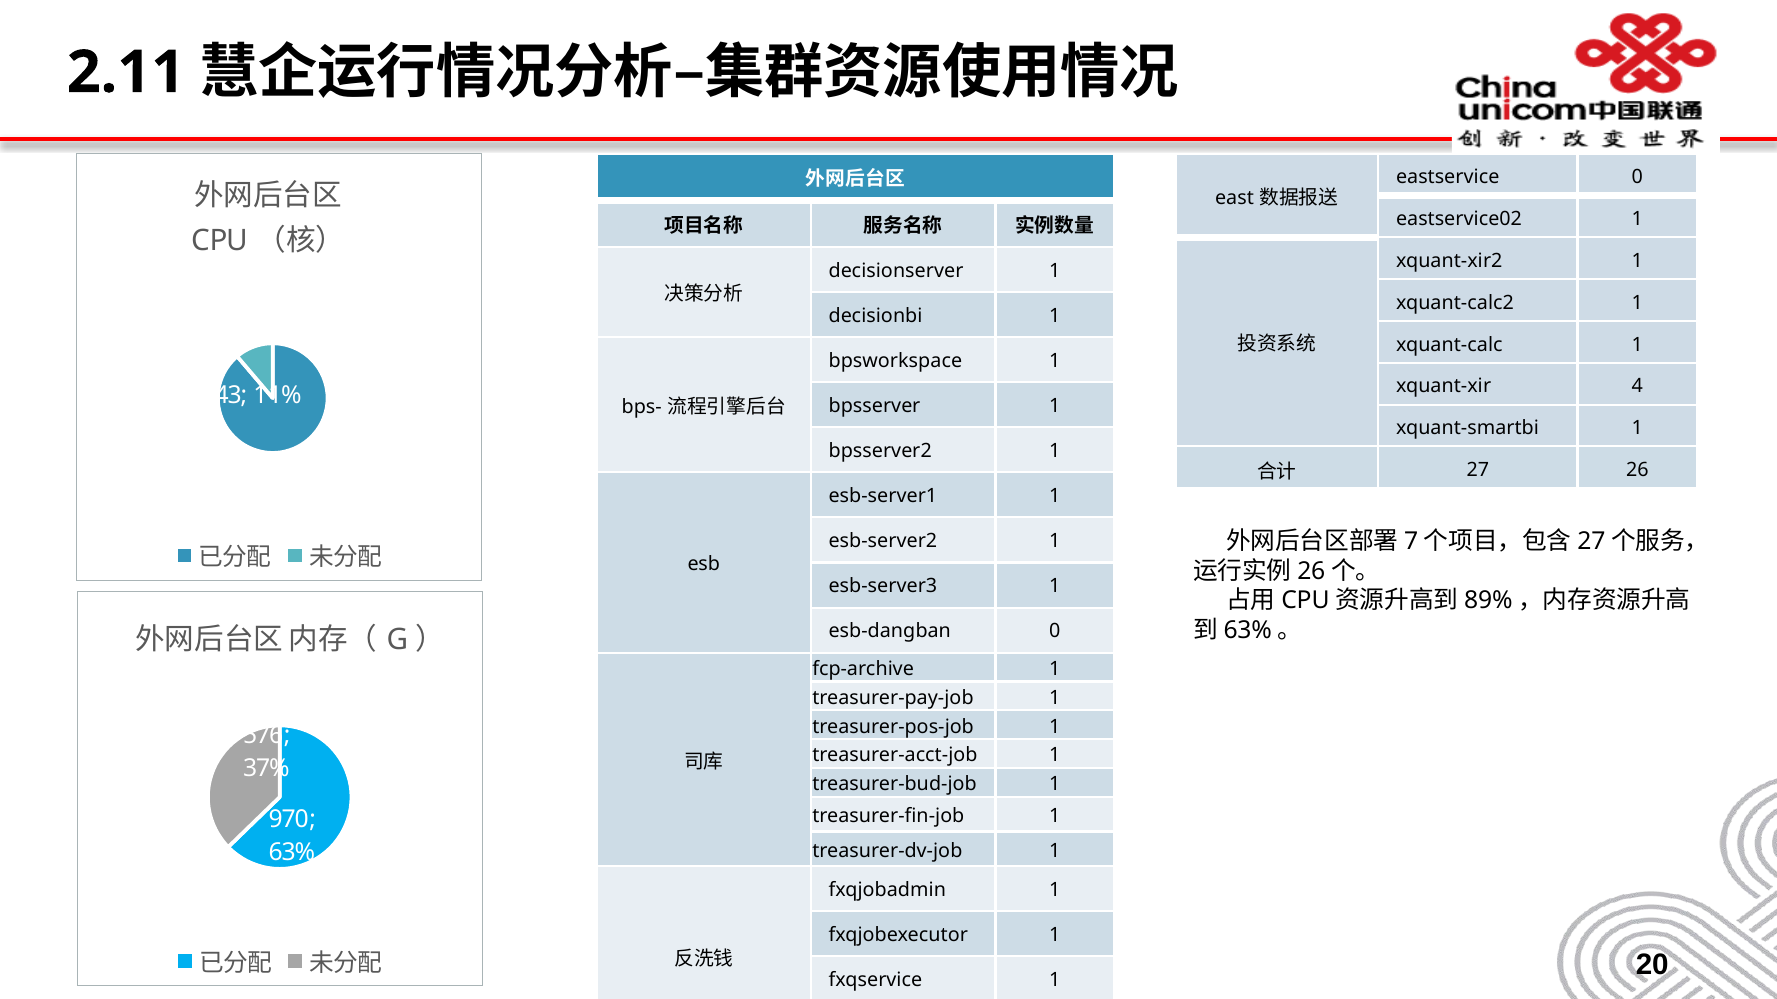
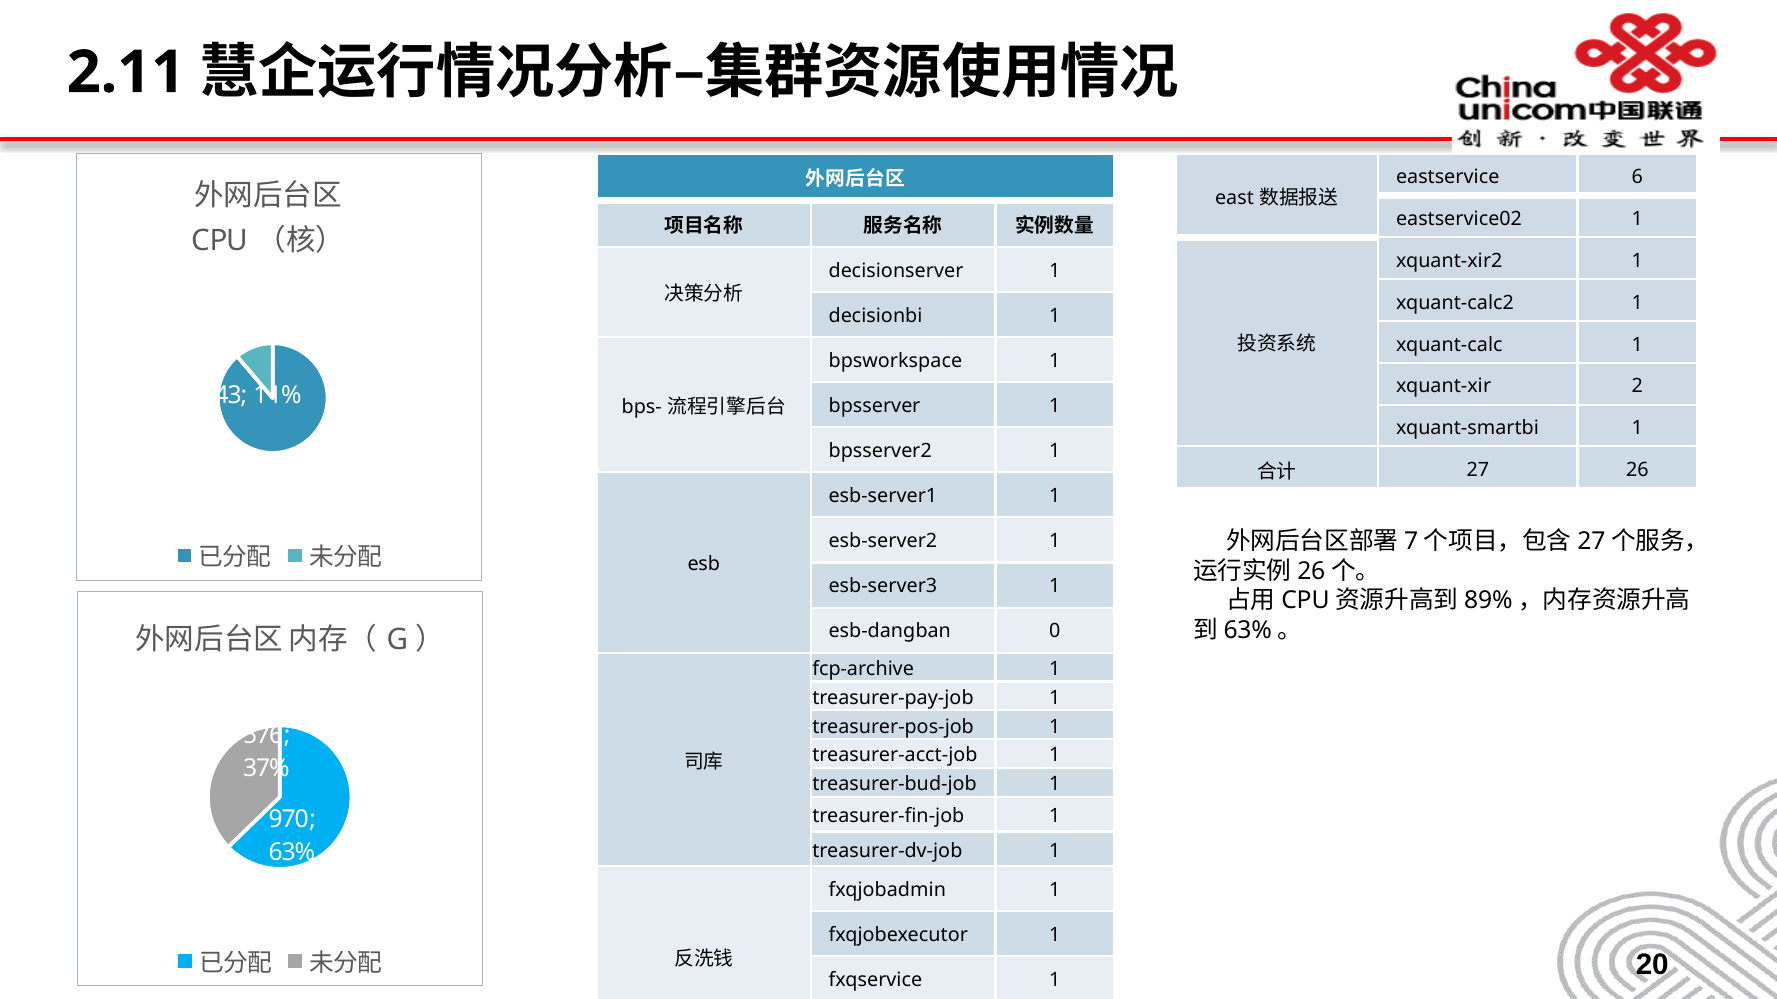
eastservice 0: 0 -> 6 (1637, 177)
4: 4 -> 2 (1637, 387)
